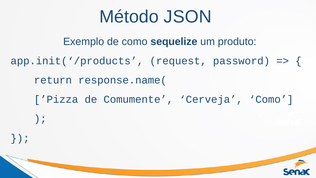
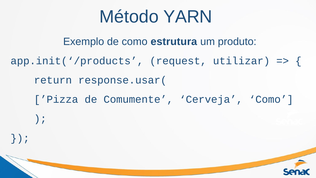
JSON: JSON -> YARN (188, 17)
sequelize: sequelize -> estrutura (174, 42)
password: password -> utilizar (241, 61)
response.name(: response.name( -> response.usar( (123, 80)
